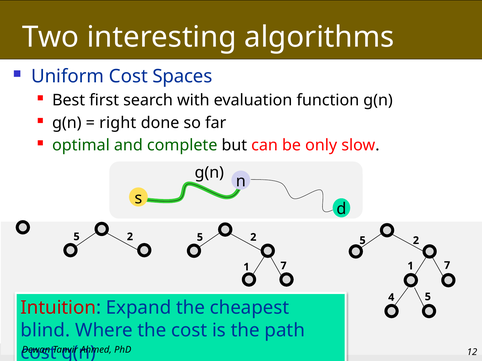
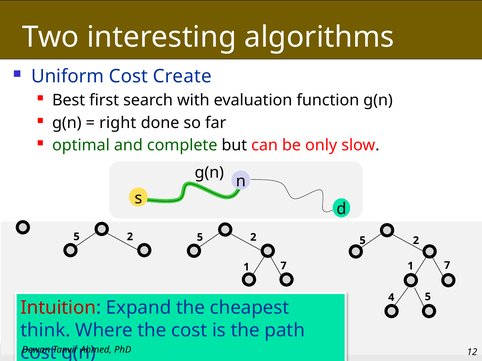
Spaces: Spaces -> Create (182, 77)
blind: blind -> think (45, 331)
